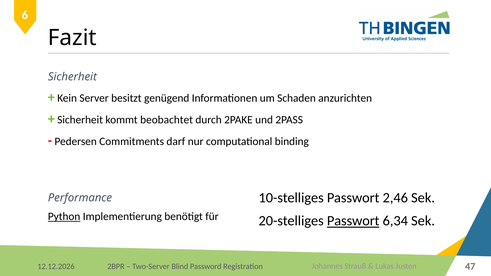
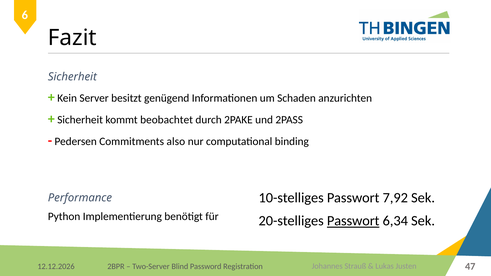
darf: darf -> also (176, 142)
2,46: 2,46 -> 7,92 (395, 198)
Python underline: present -> none (64, 217)
